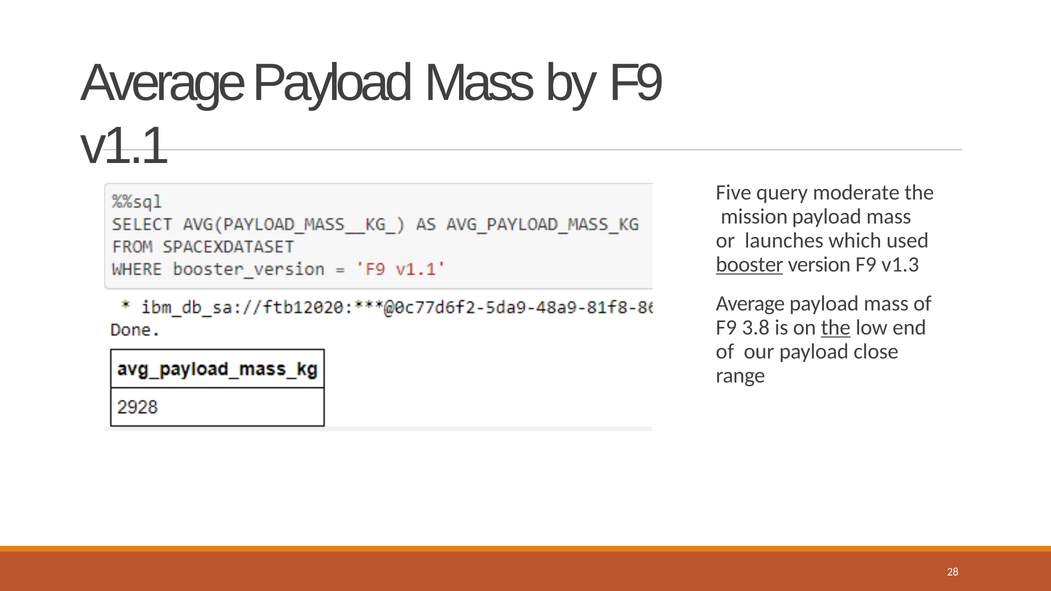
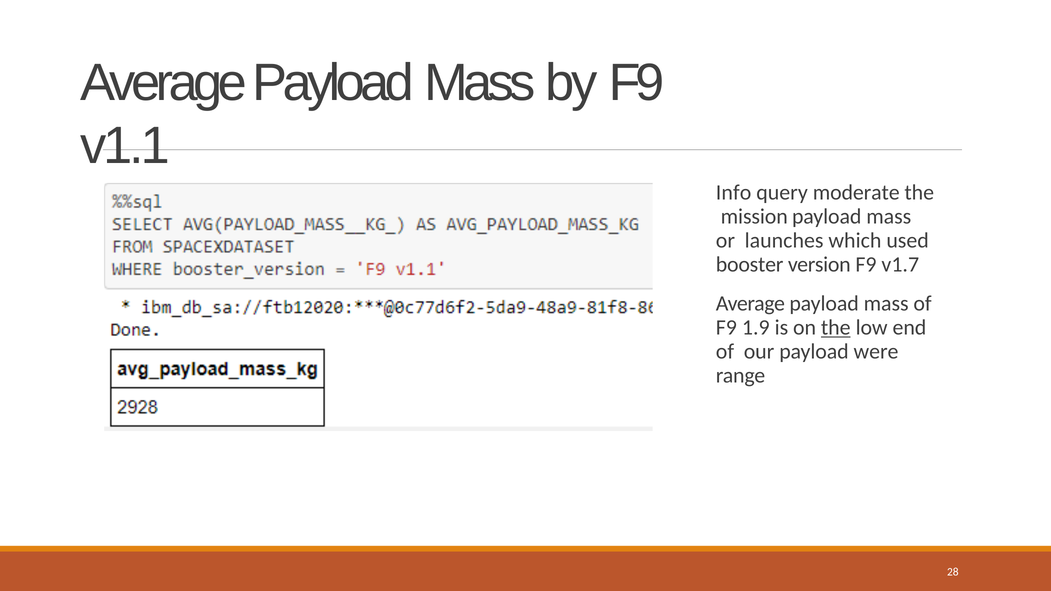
Five: Five -> Info (734, 193)
booster underline: present -> none (750, 265)
v1.3: v1.3 -> v1.7 (900, 265)
3.8: 3.8 -> 1.9 (756, 328)
close: close -> were (876, 352)
